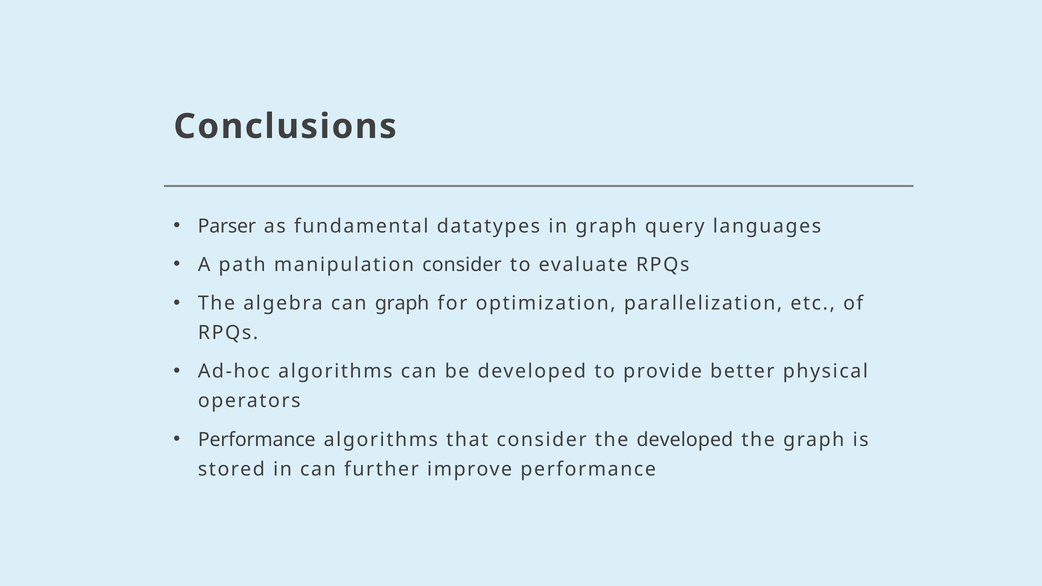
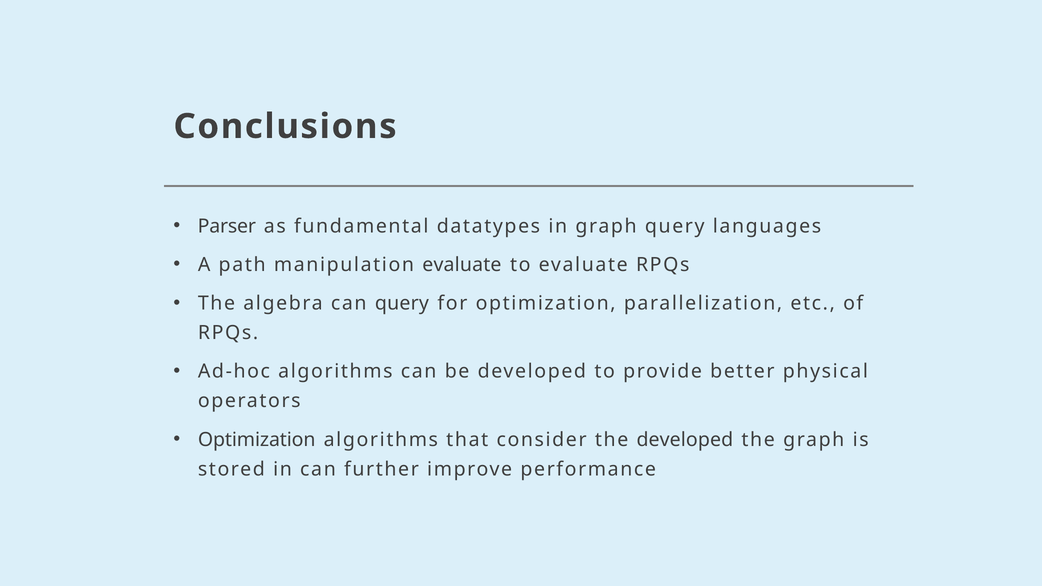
manipulation consider: consider -> evaluate (462, 265)
can graph: graph -> query (402, 303)
Performance: Performance -> Optimization (257, 440)
